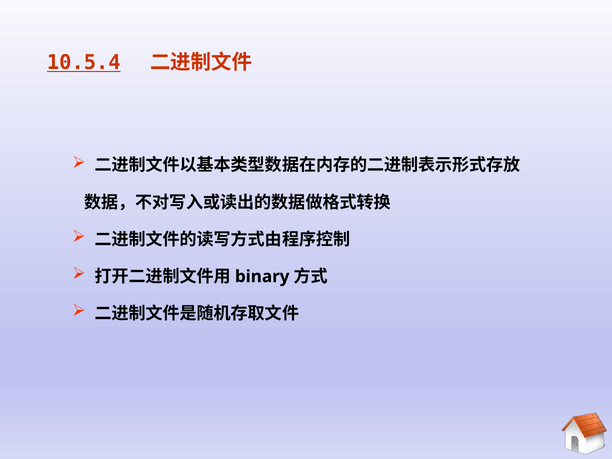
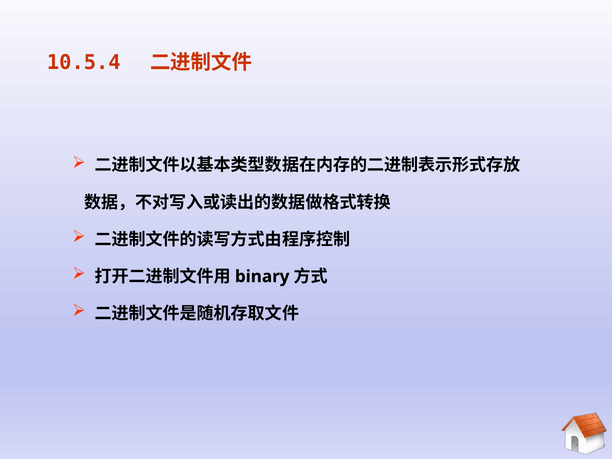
10.5.4 underline: present -> none (84, 63)
